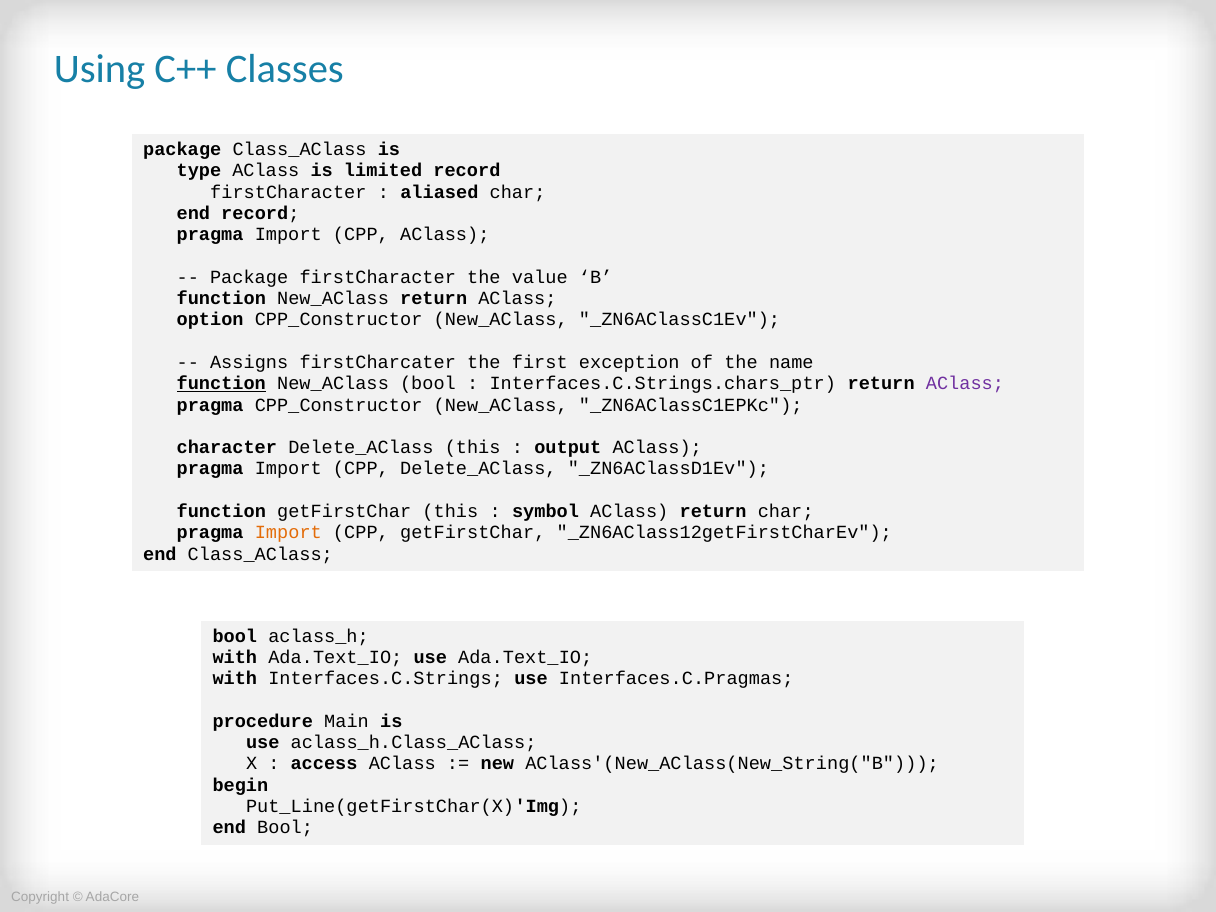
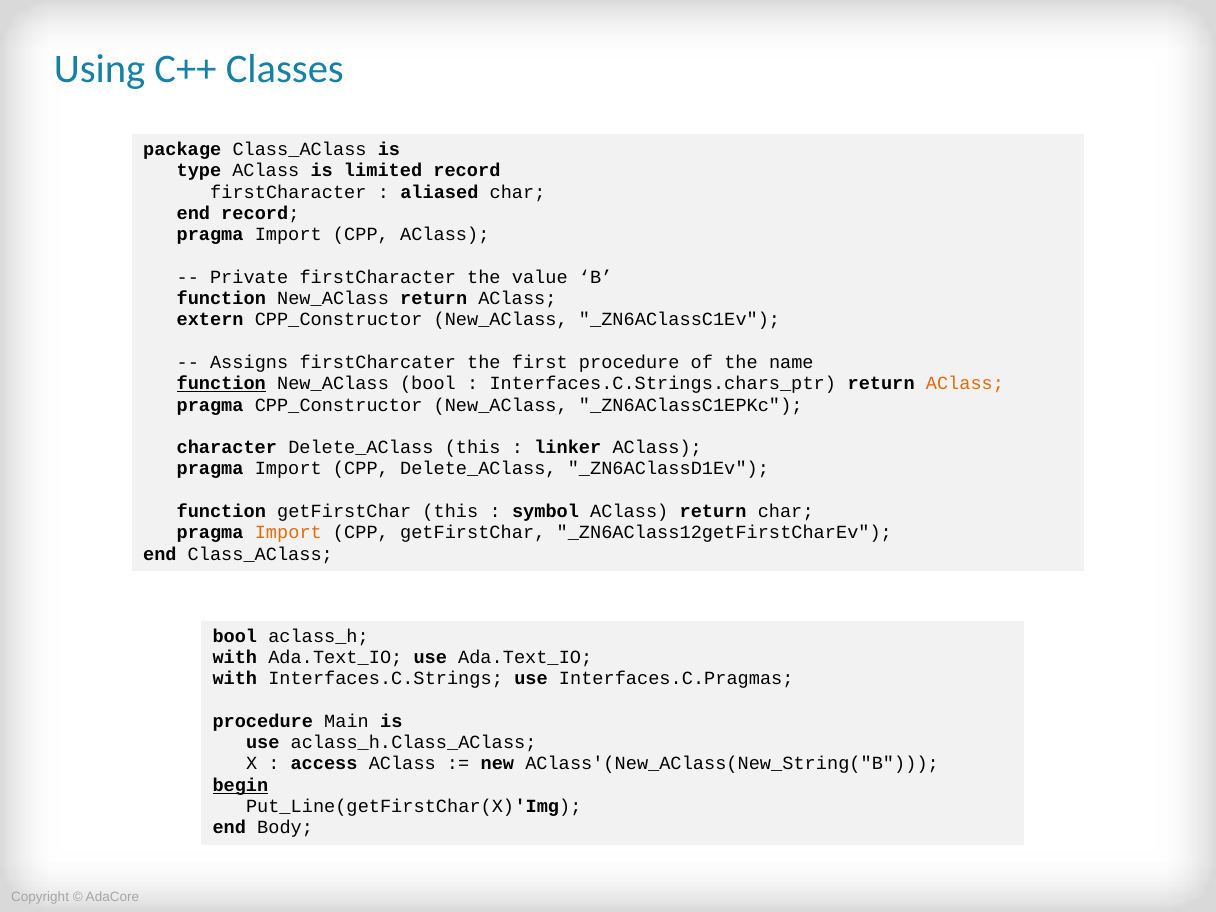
Package: Package -> Private (249, 277)
option: option -> extern (210, 320)
first exception: exception -> procedure (629, 362)
AClass colour: purple -> orange (965, 384)
output: output -> linker (568, 448)
begin underline: none -> present (240, 785)
end Bool: Bool -> Body (285, 828)
